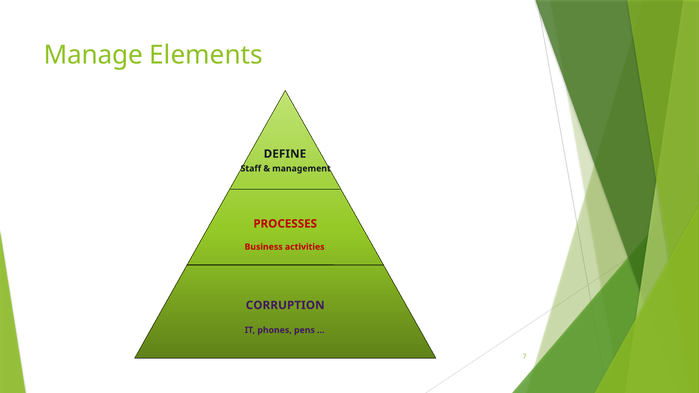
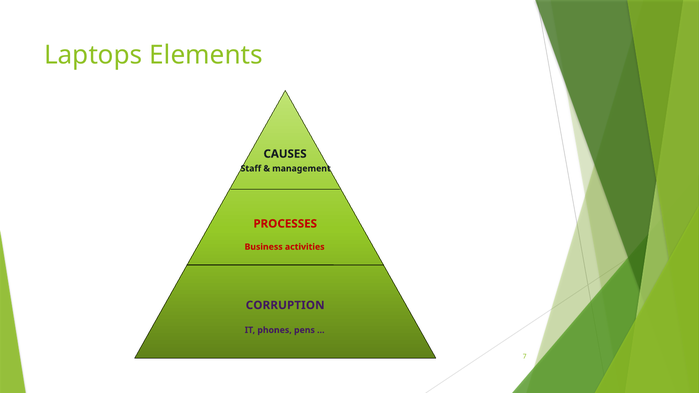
Manage: Manage -> Laptops (93, 55)
DEFINE: DEFINE -> CAUSES (285, 154)
